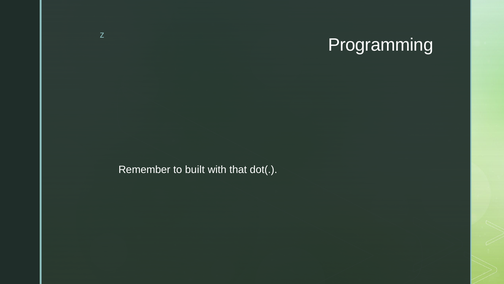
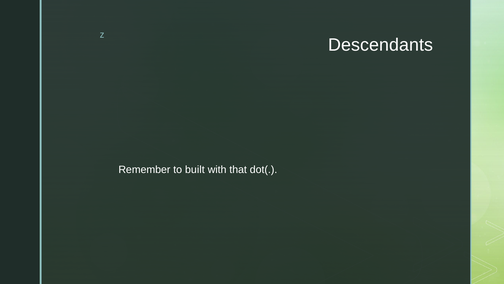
Programming: Programming -> Descendants (381, 45)
